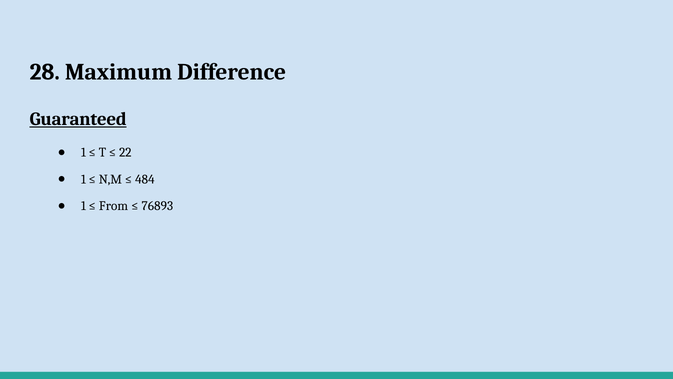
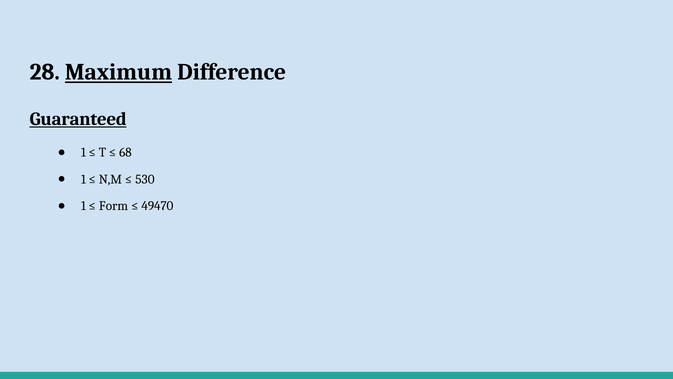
Maximum underline: none -> present (119, 72)
22: 22 -> 68 (125, 152)
484: 484 -> 530 (145, 179)
From: From -> Form (114, 206)
76893: 76893 -> 49470 (157, 206)
